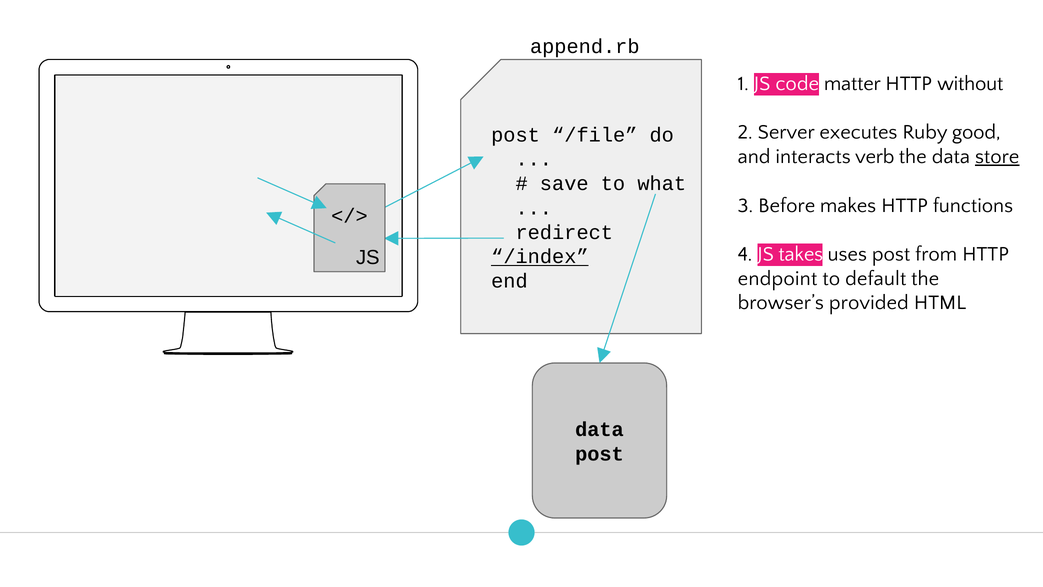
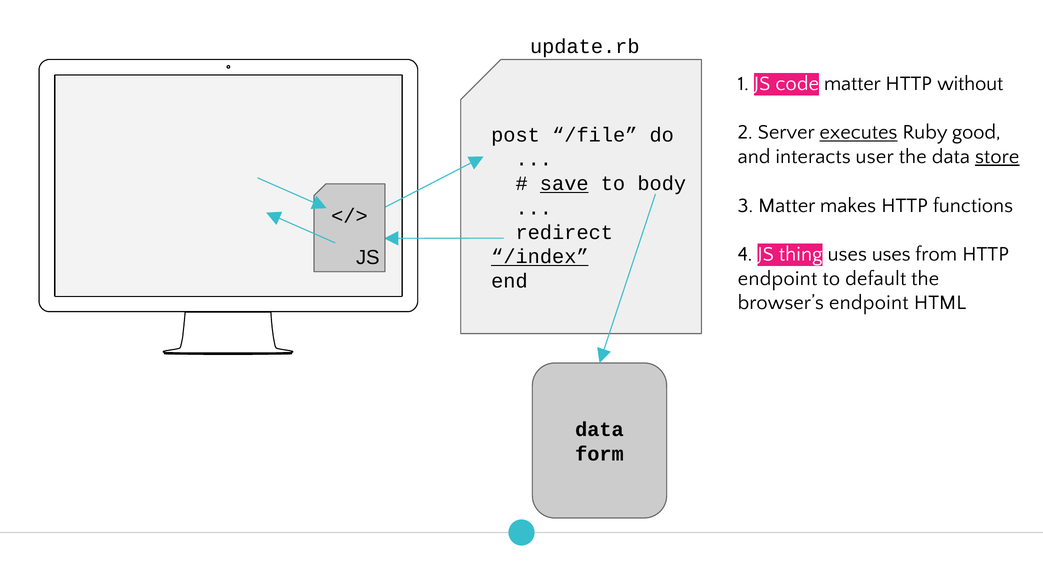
append.rb: append.rb -> update.rb (585, 47)
executes underline: none -> present (858, 132)
verb: verb -> user (875, 157)
save underline: none -> present (564, 184)
what: what -> body (662, 184)
3 Before: Before -> Matter (787, 205)
takes: takes -> thing (801, 254)
uses post: post -> uses (891, 254)
browser’s provided: provided -> endpoint (869, 303)
post: post -> form (599, 454)
